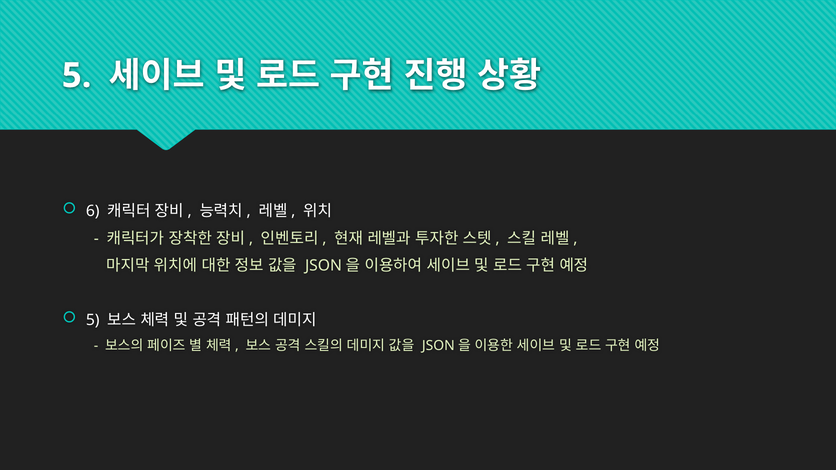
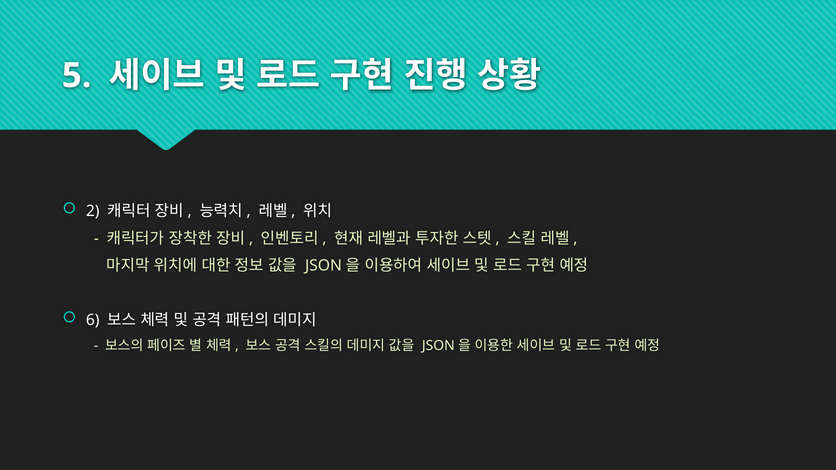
6: 6 -> 2 (93, 211)
5: 5 -> 6 (93, 320)
